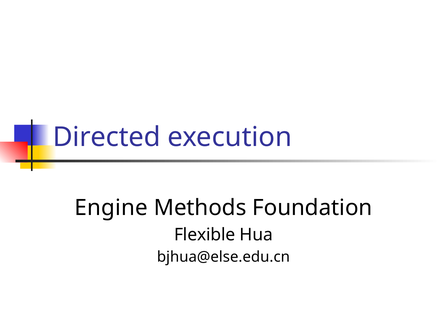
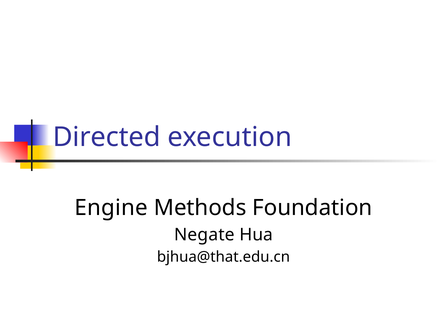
Flexible: Flexible -> Negate (204, 234)
bjhua@else.edu.cn: bjhua@else.edu.cn -> bjhua@that.edu.cn (223, 256)
